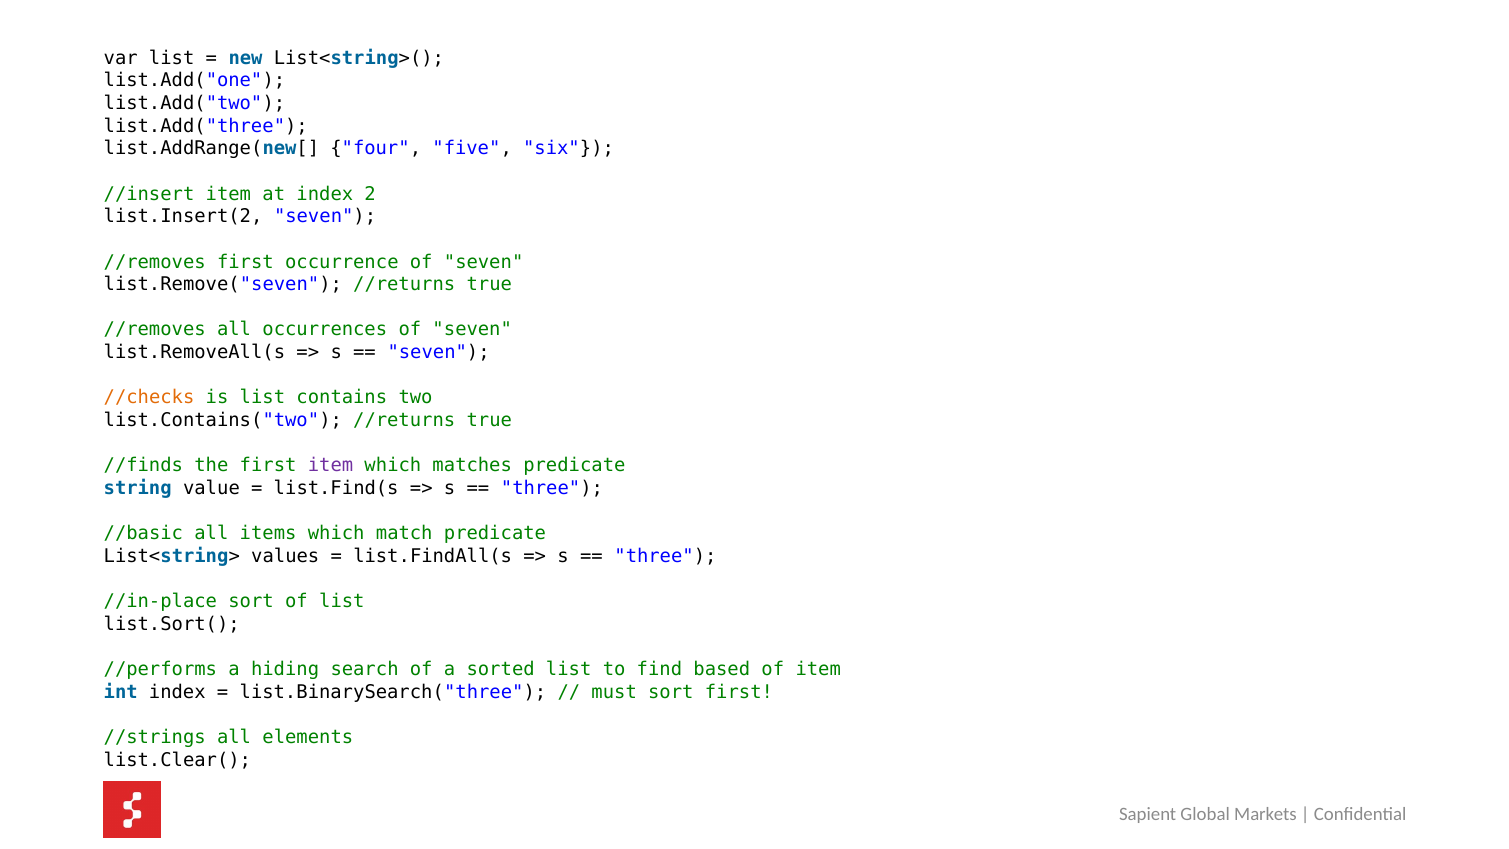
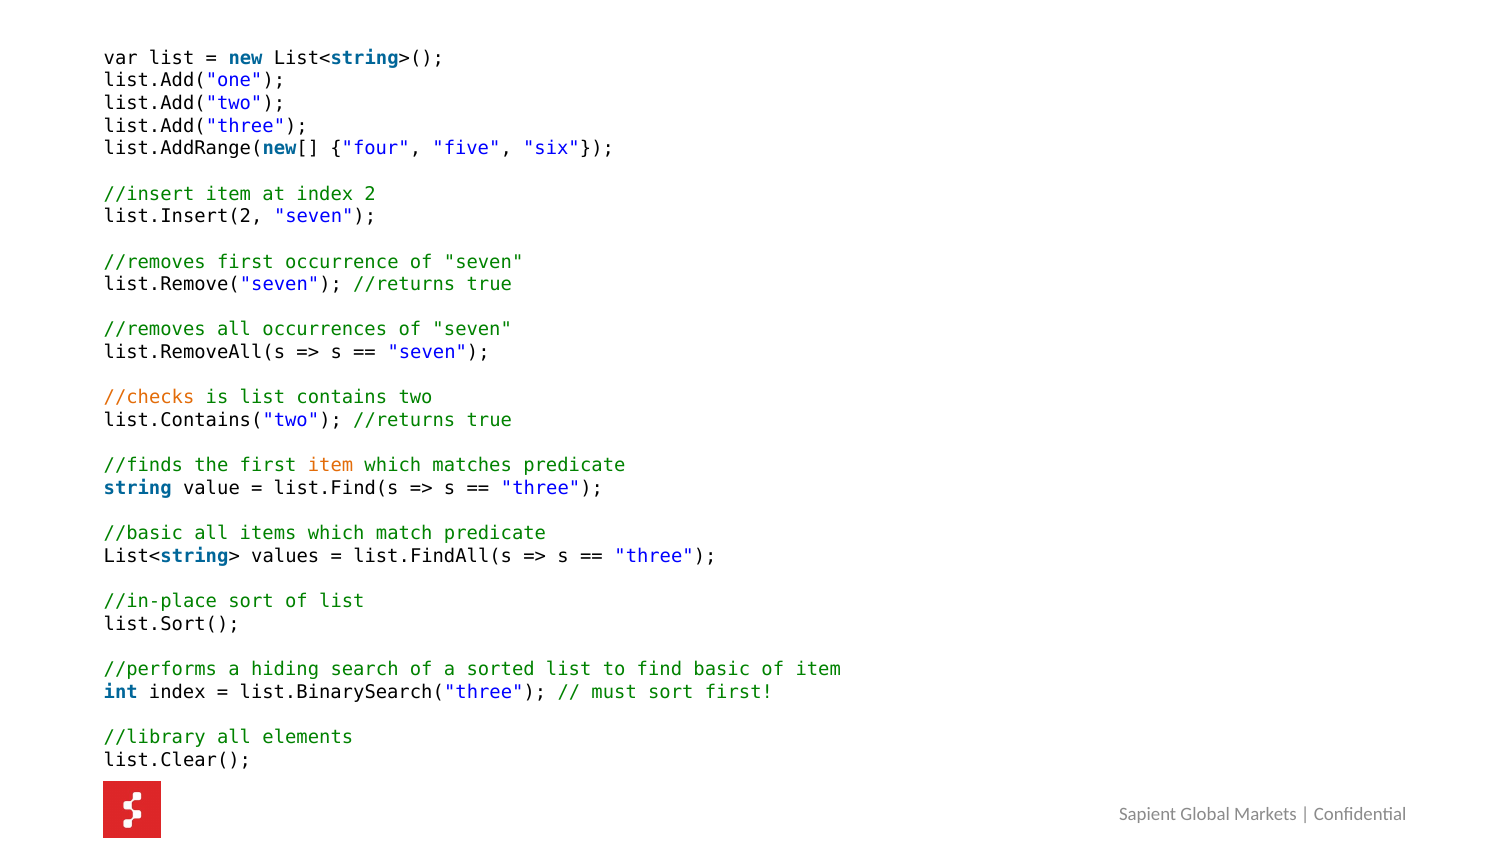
item colour: purple -> orange (331, 466)
based: based -> basic (722, 669)
//strings: //strings -> //library (155, 737)
